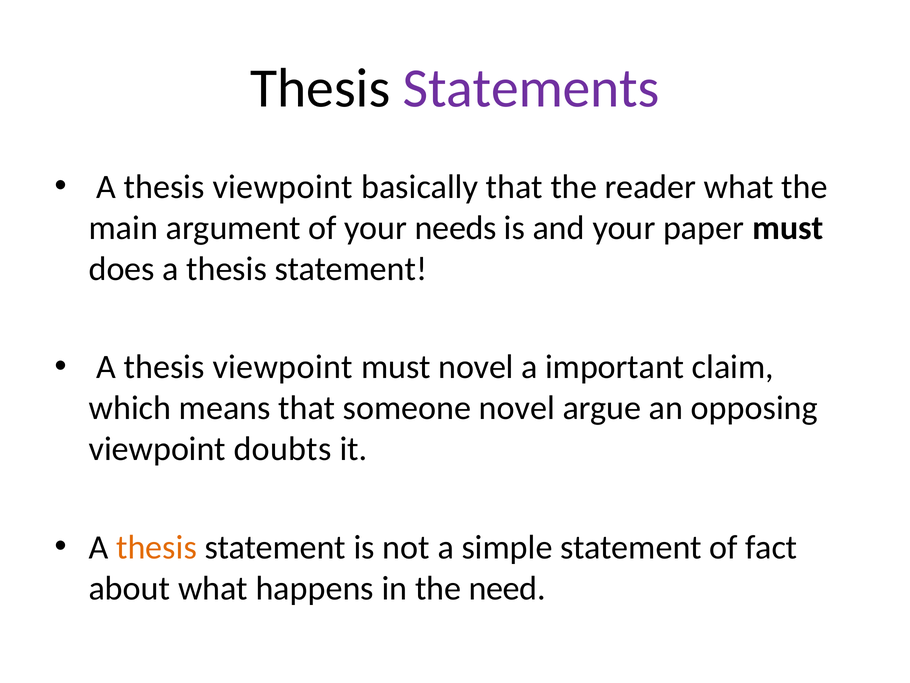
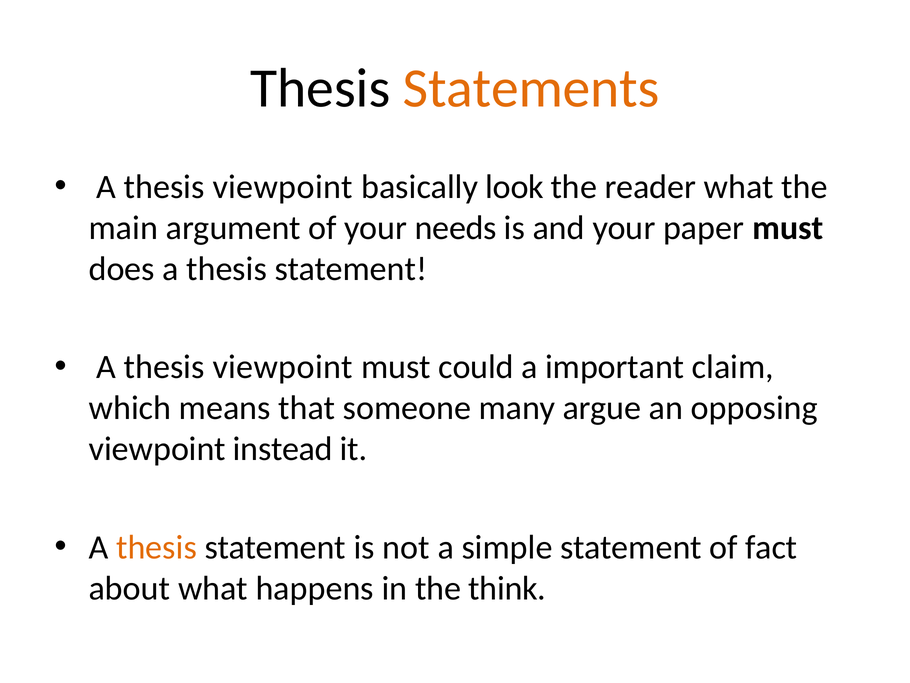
Statements colour: purple -> orange (531, 88)
basically that: that -> look (515, 187)
must novel: novel -> could (476, 367)
someone novel: novel -> many (517, 408)
doubts: doubts -> instead (283, 449)
need: need -> think (507, 588)
